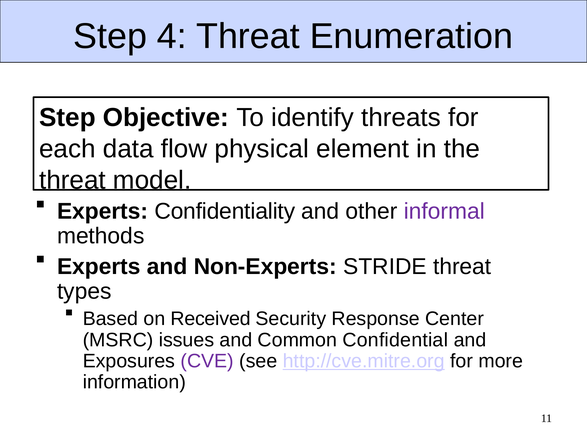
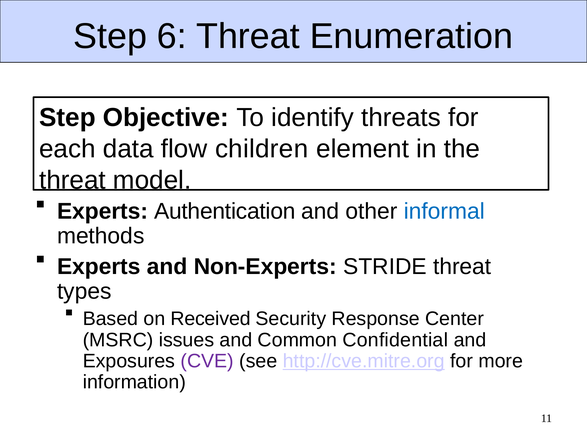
4: 4 -> 6 (172, 36)
physical: physical -> children (262, 149)
Confidentiality: Confidentiality -> Authentication (225, 212)
informal colour: purple -> blue (444, 212)
